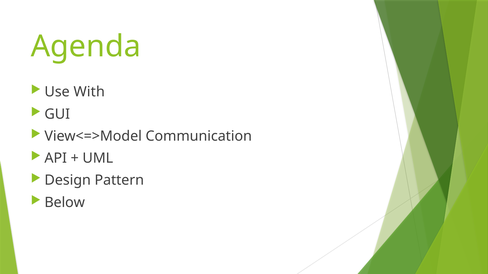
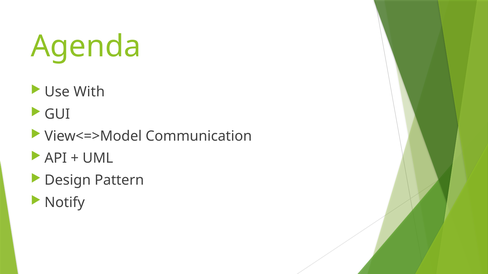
Below: Below -> Notify (65, 203)
